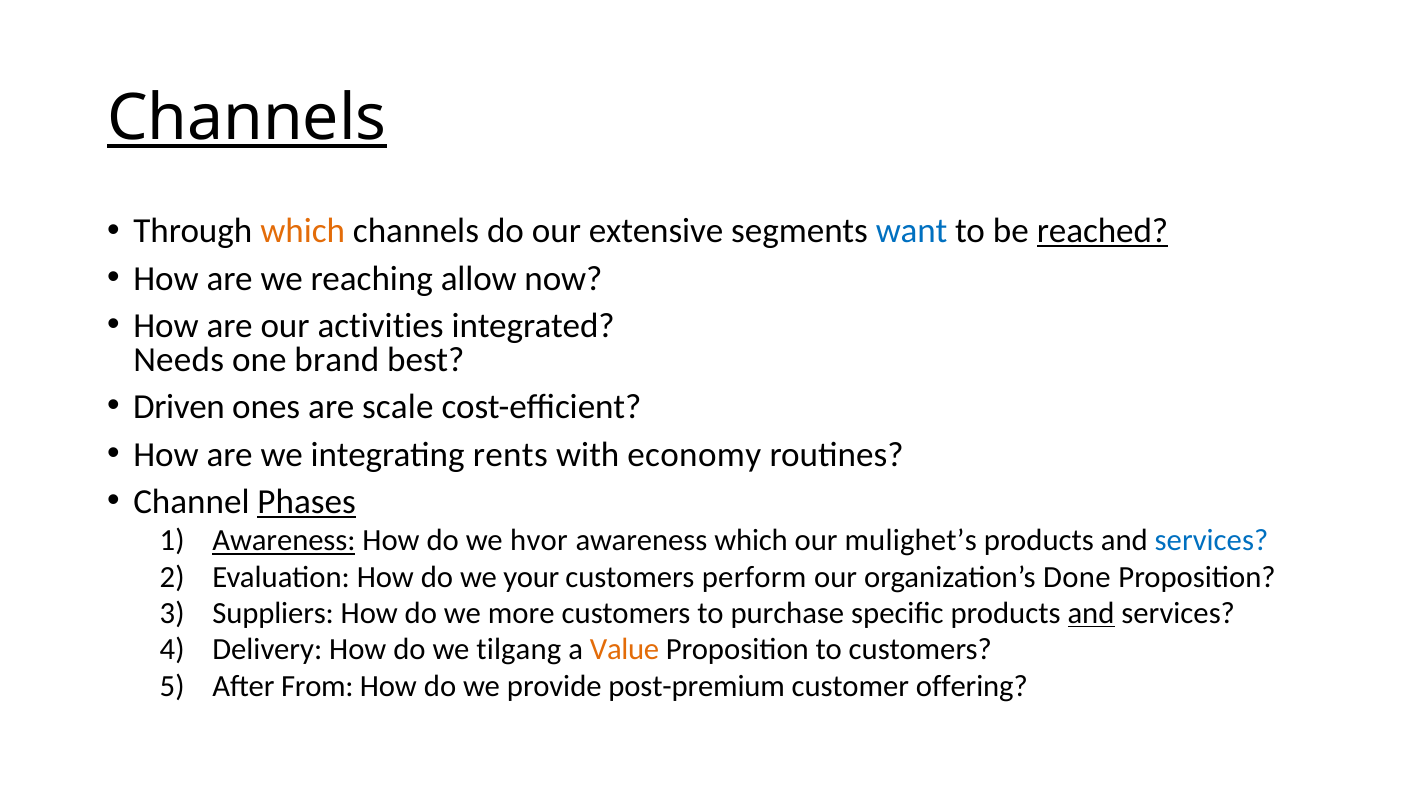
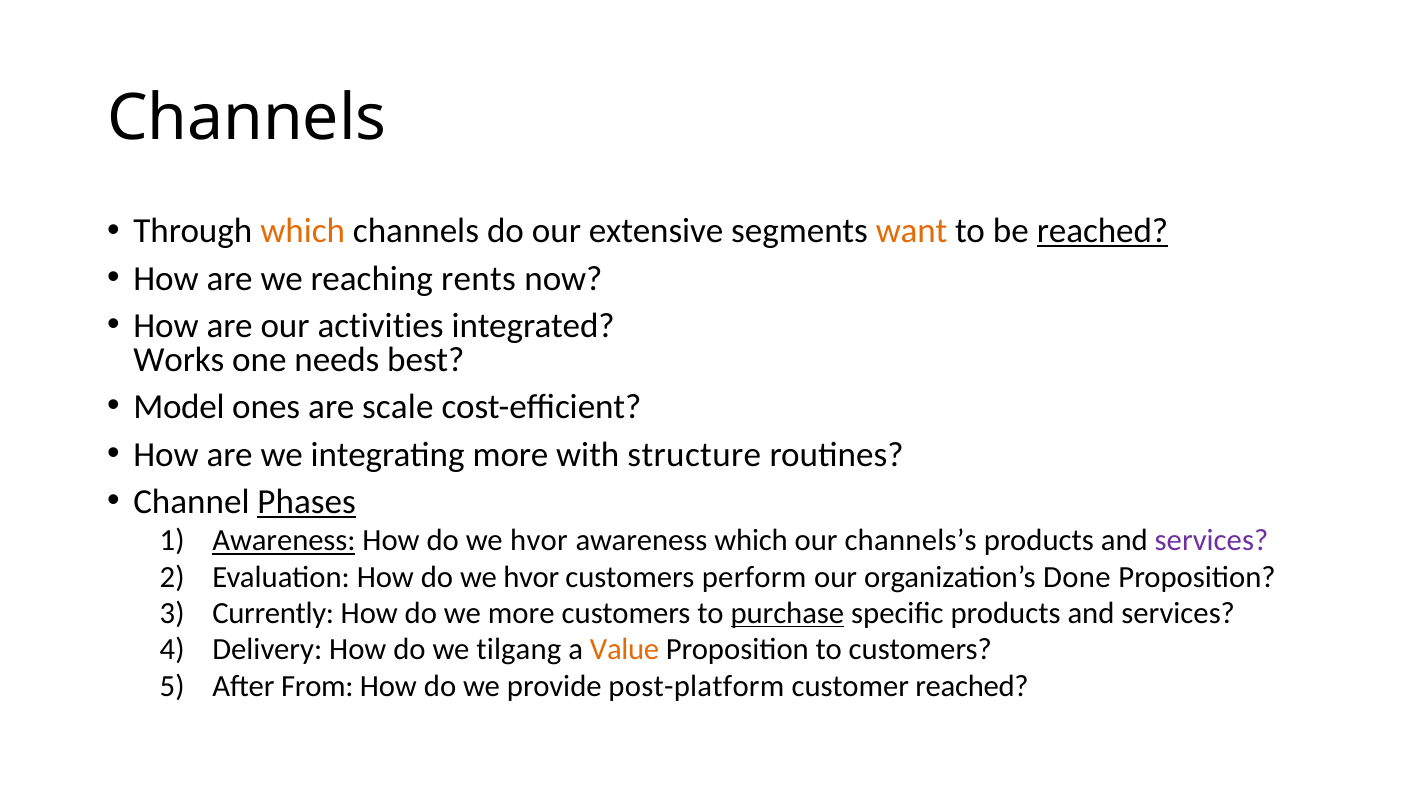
Channels underline: present -> none (247, 118)
want colour: blue -> orange (912, 231)
allow: allow -> rents (478, 278)
Needs: Needs -> Works (179, 360)
brand: brand -> needs (337, 360)
Driven: Driven -> Model (179, 407)
integrating rents: rents -> more (511, 454)
economy: economy -> structure (694, 454)
mulighet’s: mulighet’s -> channels’s (911, 540)
services colour: blue -> purple (1212, 540)
your: your -> hvor (531, 577)
Suppliers: Suppliers -> Currently (273, 613)
purchase underline: none -> present (787, 613)
and underline: present -> none (1091, 613)
post-premium: post-premium -> post-platform (696, 686)
customer offering: offering -> reached (972, 686)
